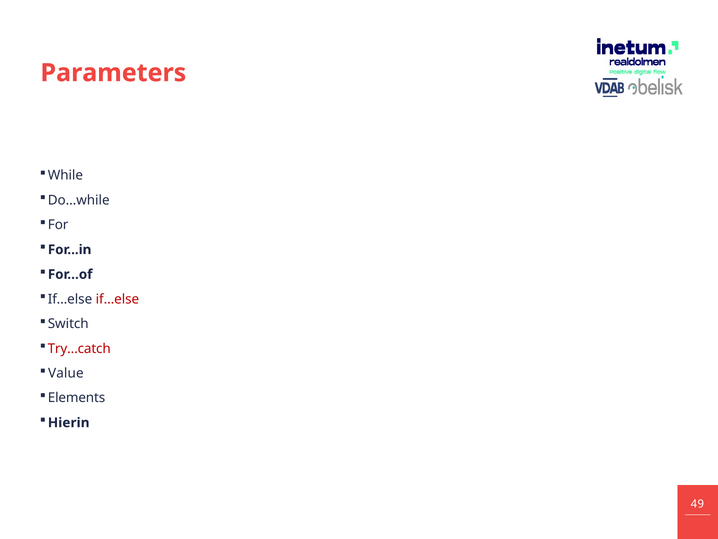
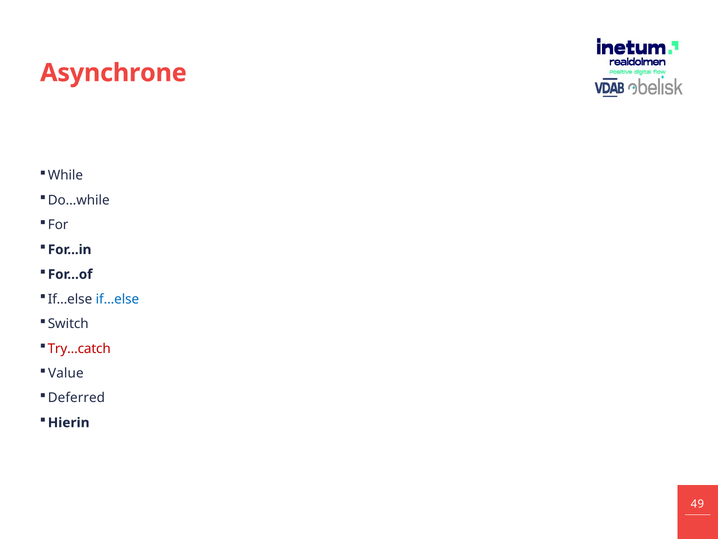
Parameters: Parameters -> Asynchrone (113, 73)
if…else colour: red -> blue (117, 299)
Elements: Elements -> Deferred (76, 398)
